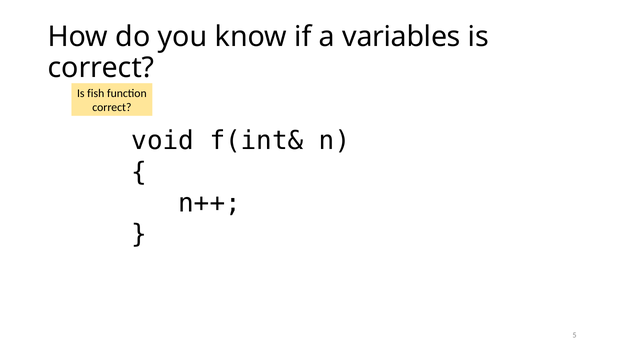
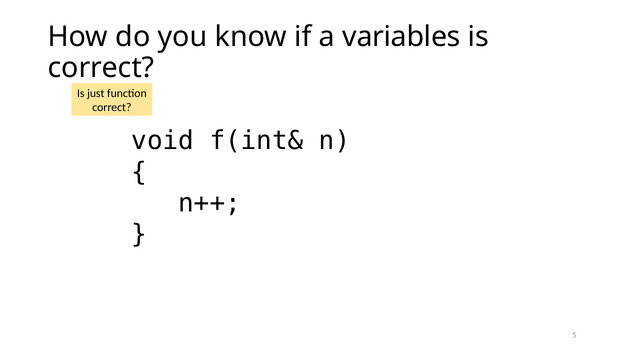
fish: fish -> just (96, 93)
